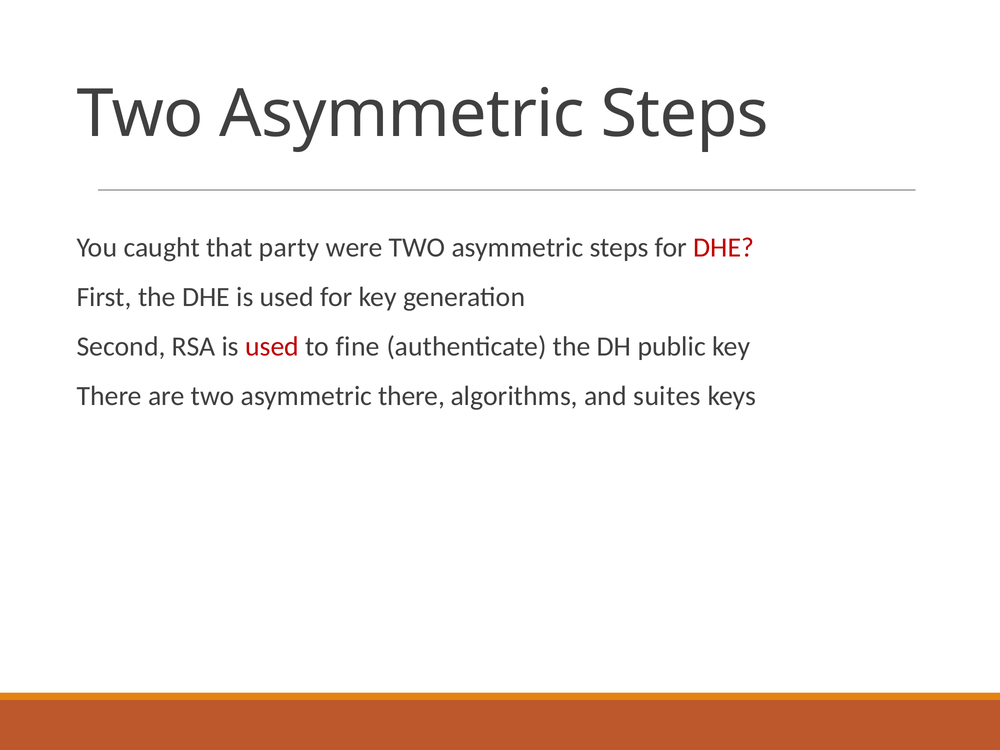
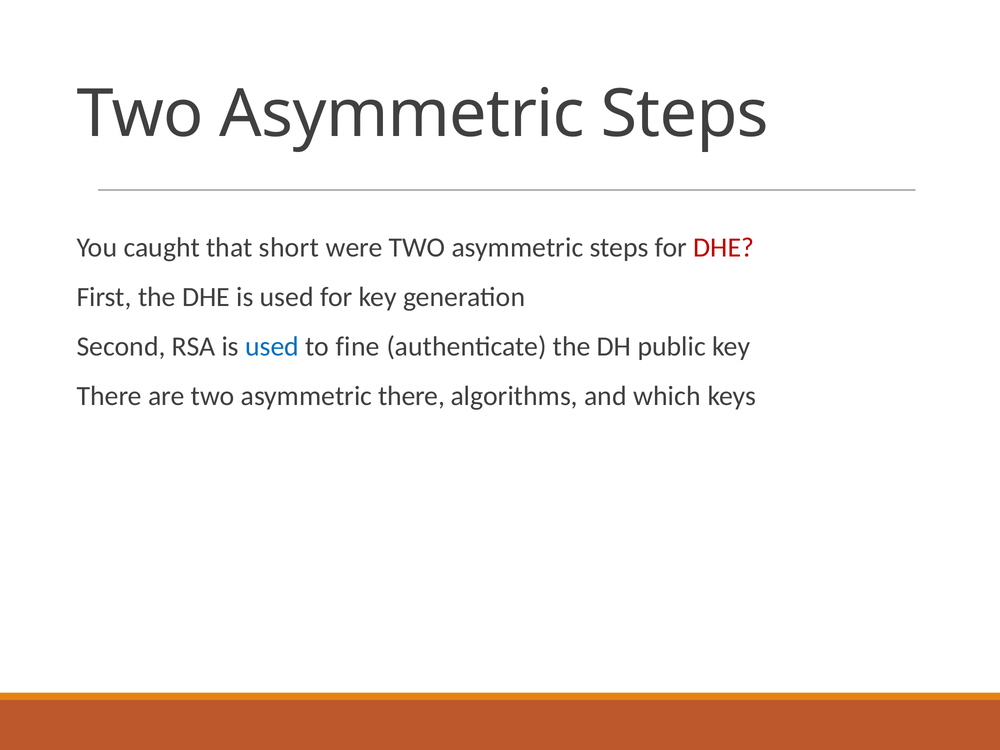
party: party -> short (289, 248)
used colour: red -> blue (272, 347)
suites: suites -> which (667, 396)
